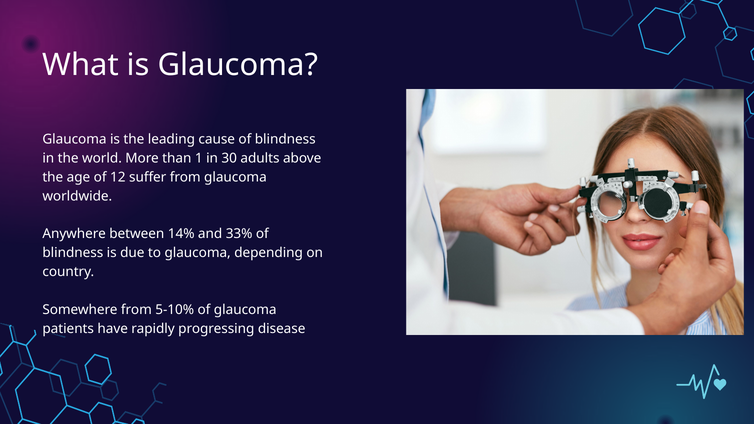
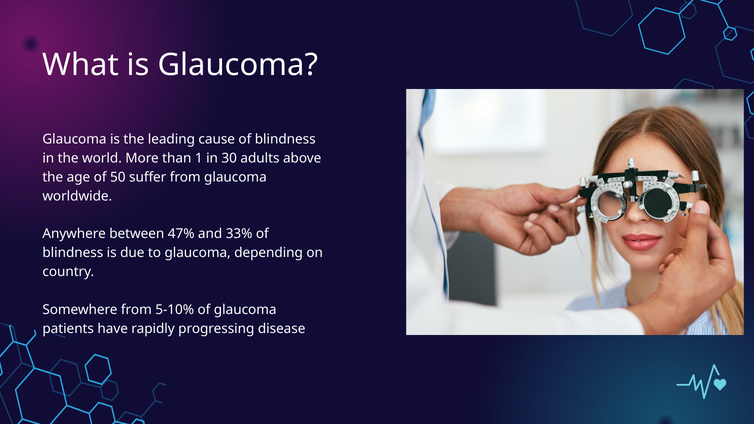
12: 12 -> 50 (118, 177)
14%: 14% -> 47% (181, 234)
